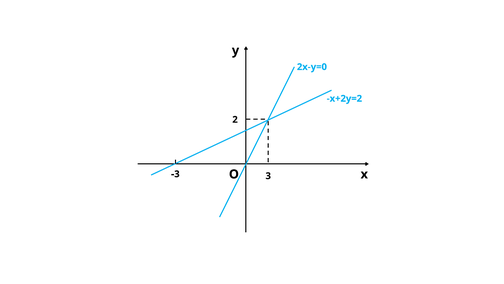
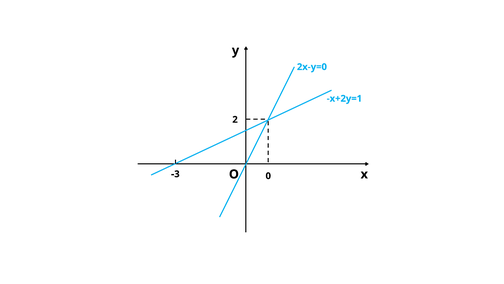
x+2y=2: x+2y=2 -> x+2y=1 (344, 98)
3: 3 -> 0 (268, 176)
